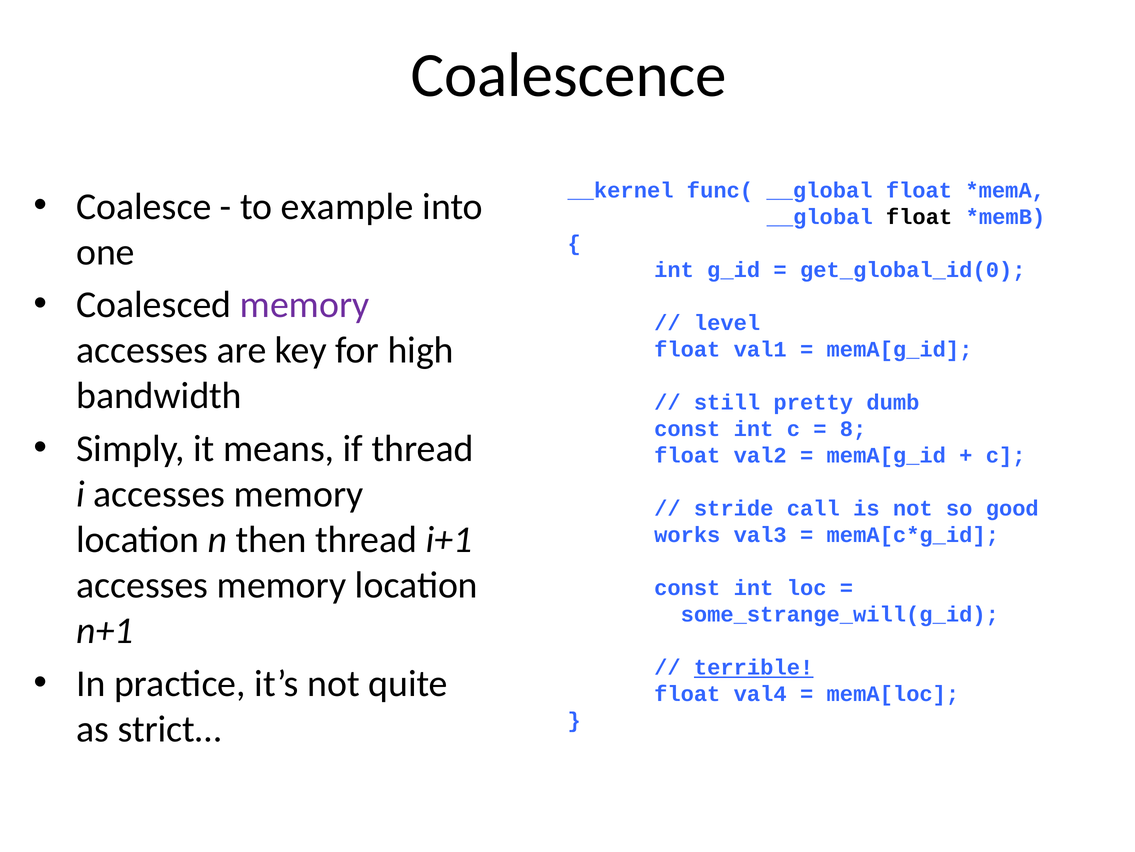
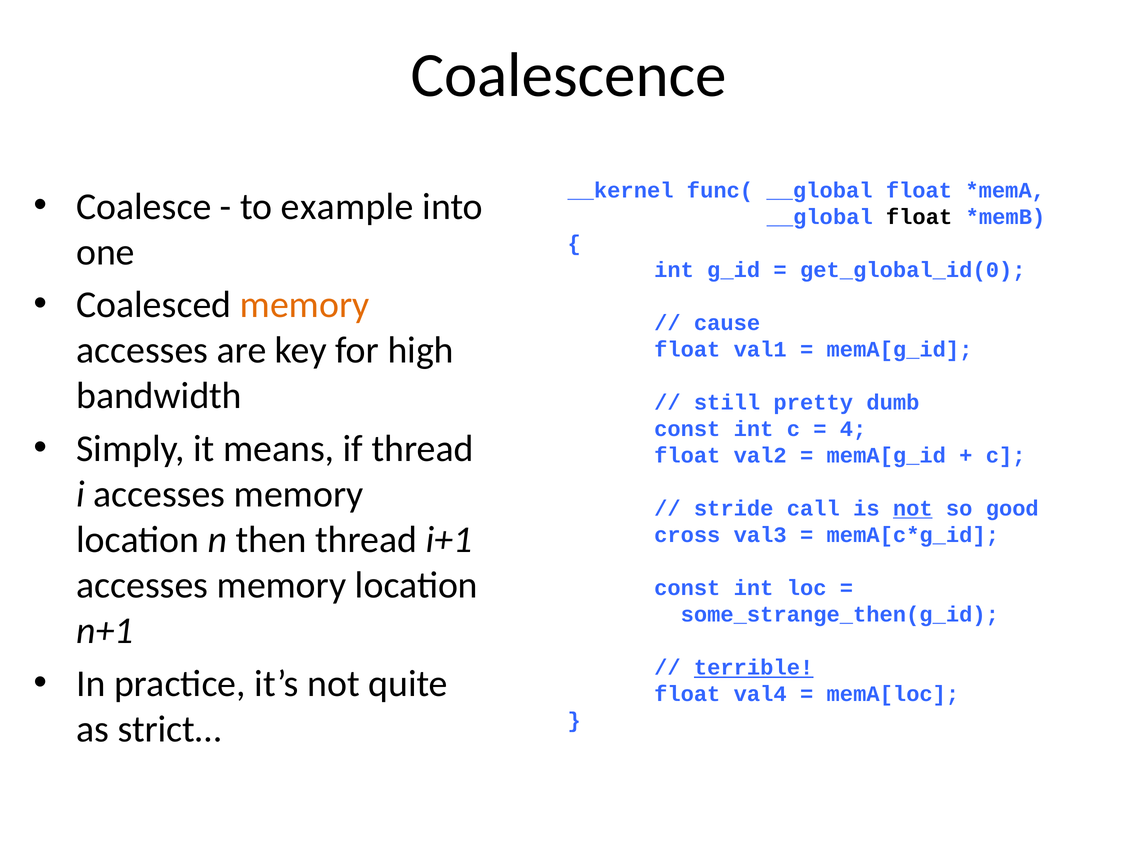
memory colour: purple -> orange (305, 305)
level: level -> cause (727, 323)
8: 8 -> 4 (853, 429)
not underline: none -> present (913, 508)
works: works -> cross (687, 535)
some_strange_will(g_id: some_strange_will(g_id -> some_strange_then(g_id (840, 614)
